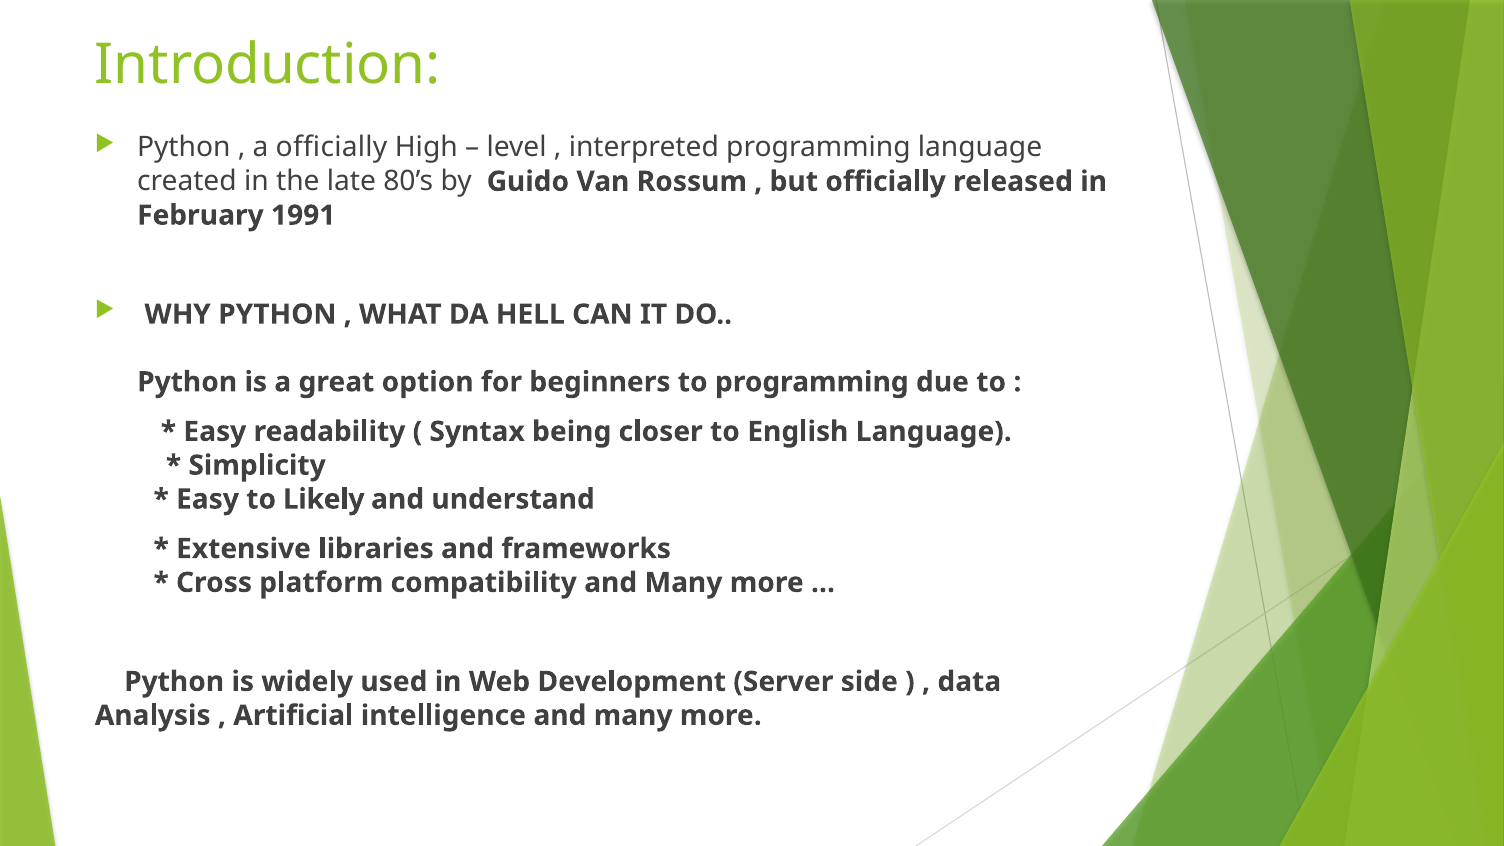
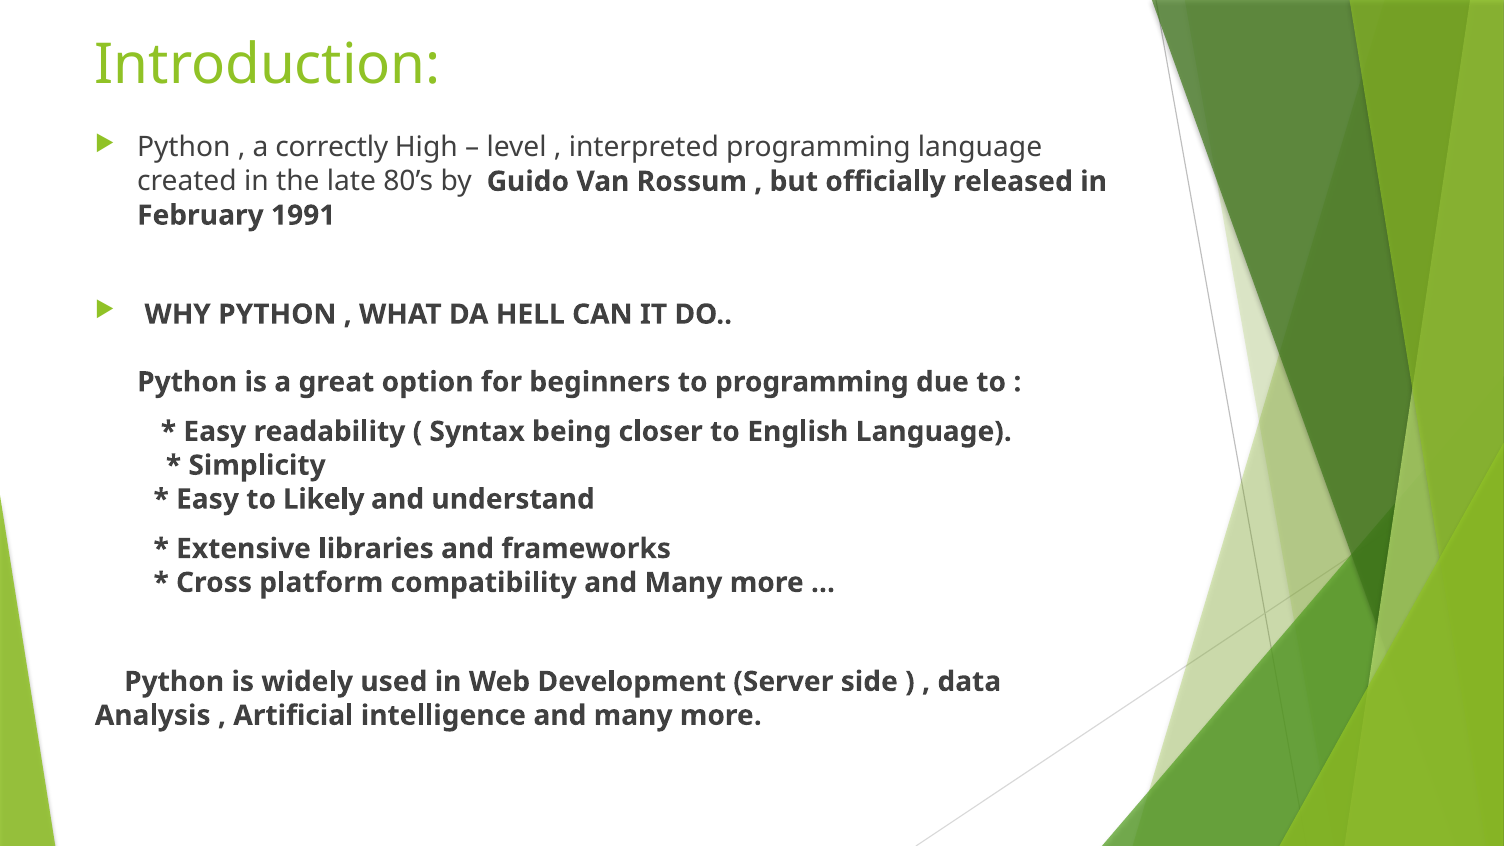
a officially: officially -> correctly (332, 148)
